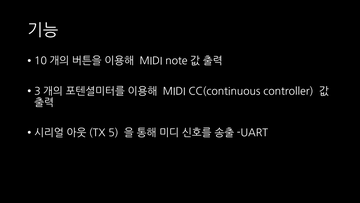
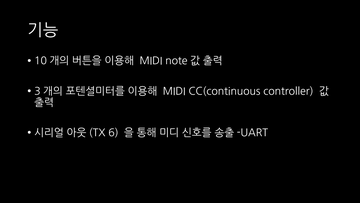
5: 5 -> 6 (113, 133)
